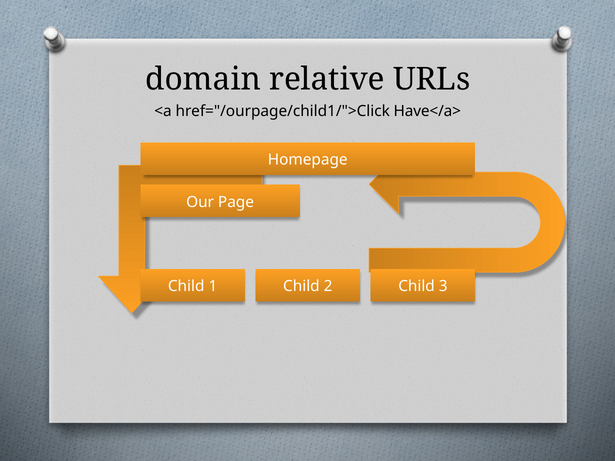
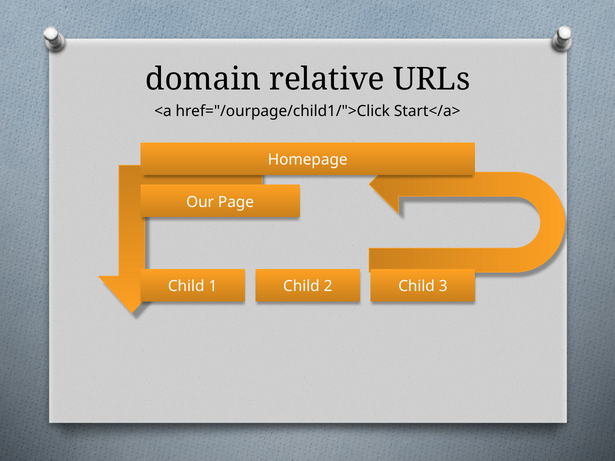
Have</a>: Have</a> -> Start</a> (427, 111)
